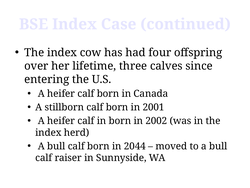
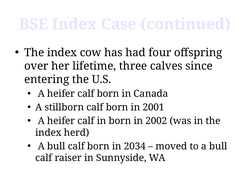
2044: 2044 -> 2034 (135, 146)
